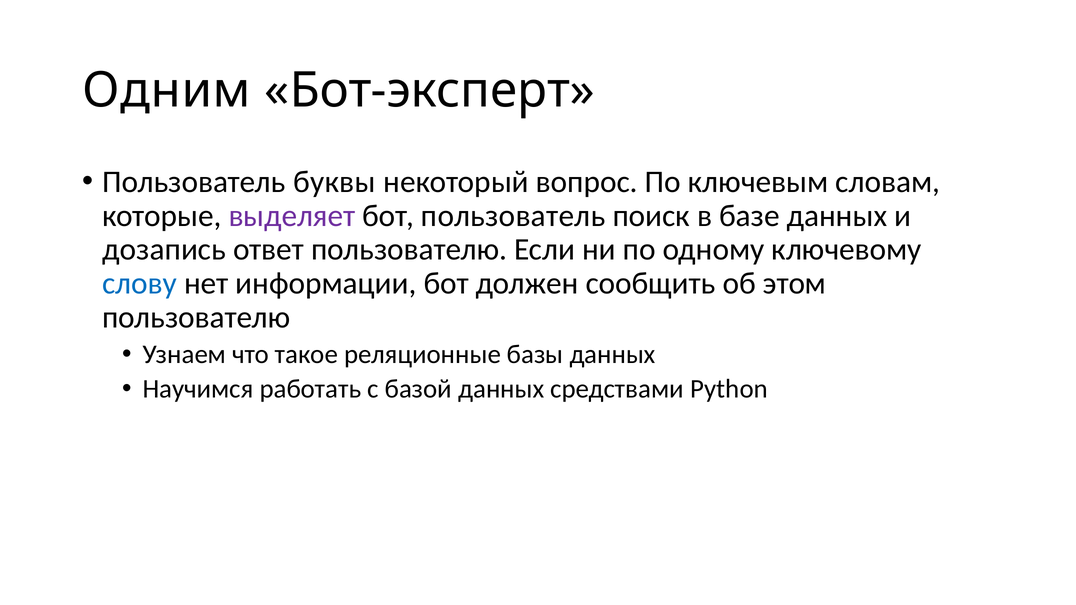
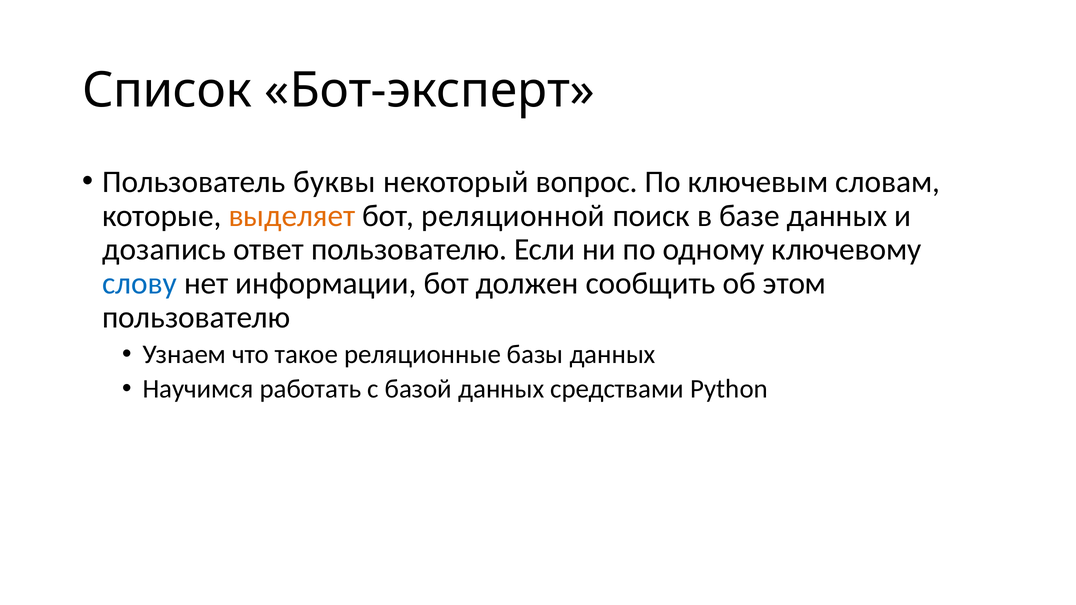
Одним: Одним -> Список (167, 90)
выделяет colour: purple -> orange (292, 216)
бот пользователь: пользователь -> реляционной (513, 216)
